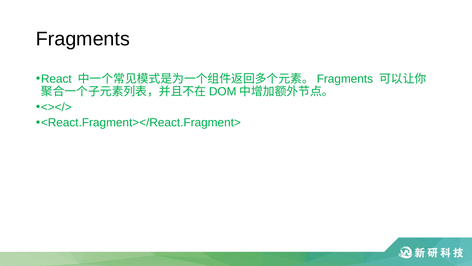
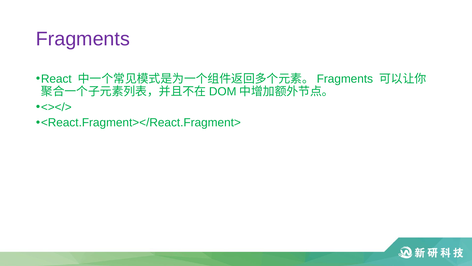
Fragments colour: black -> purple (83, 39)
